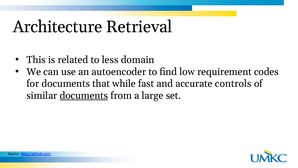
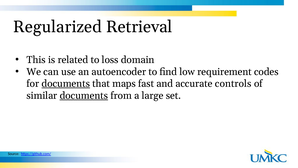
Architecture: Architecture -> Regularized (57, 27)
less: less -> loss (110, 60)
documents underline: none -> present (66, 83)
while: while -> maps (124, 83)
